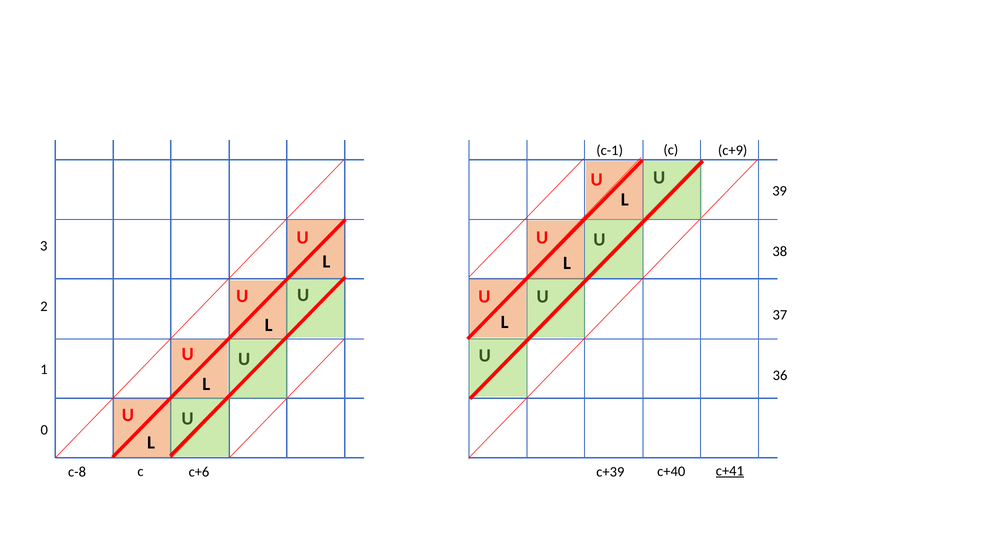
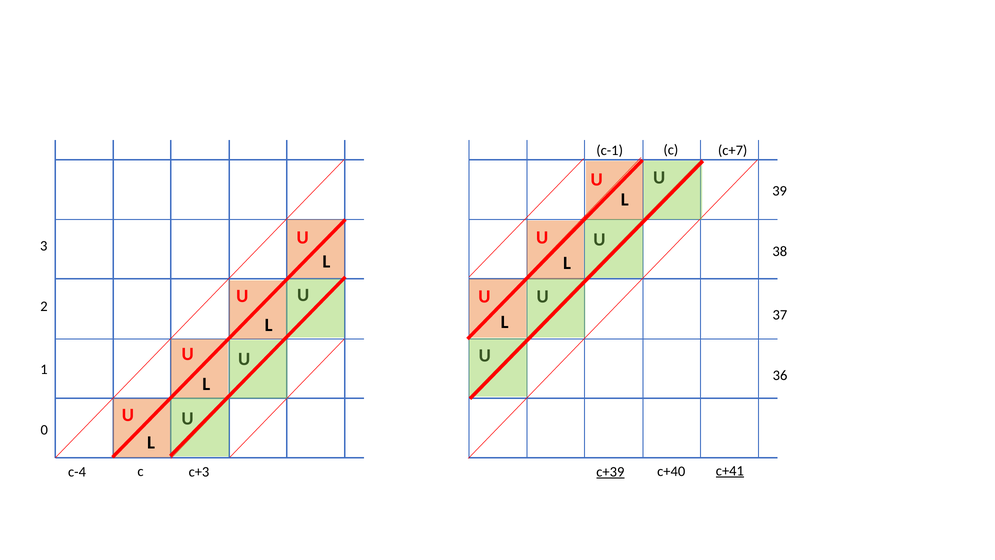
c+9: c+9 -> c+7 (733, 150)
c-8: c-8 -> c-4 (77, 472)
c+6: c+6 -> c+3 (199, 472)
c+39 underline: none -> present (610, 472)
